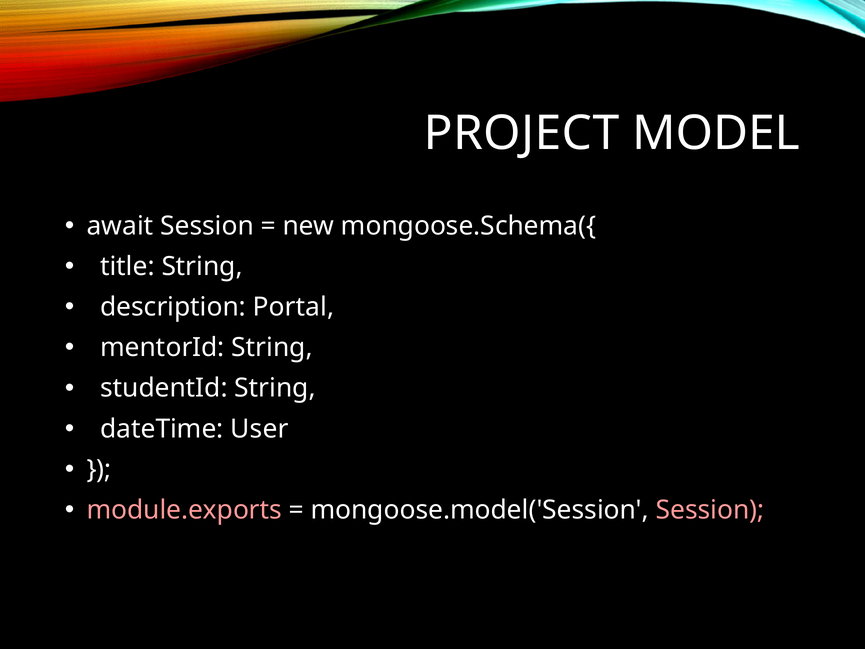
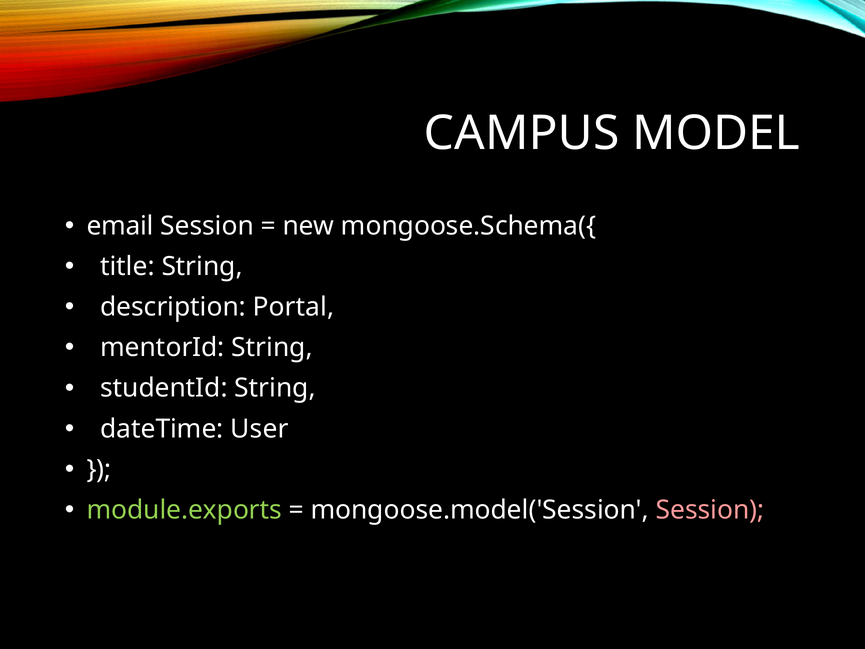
PROJECT: PROJECT -> CAMPUS (522, 133)
await: await -> email (120, 226)
module.exports colour: pink -> light green (184, 510)
